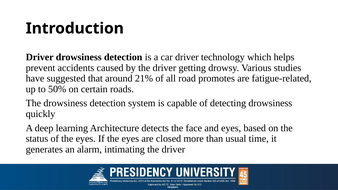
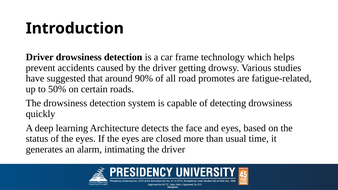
car driver: driver -> frame (187, 57)
21%: 21% -> 90% (144, 78)
